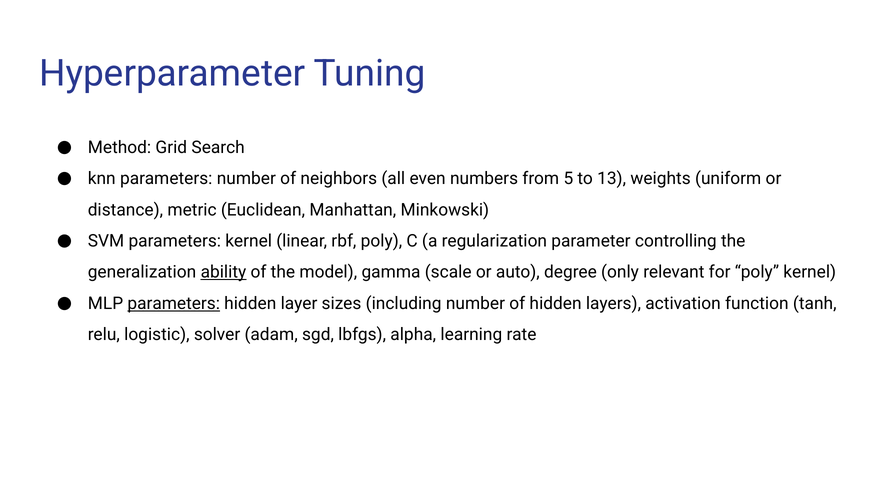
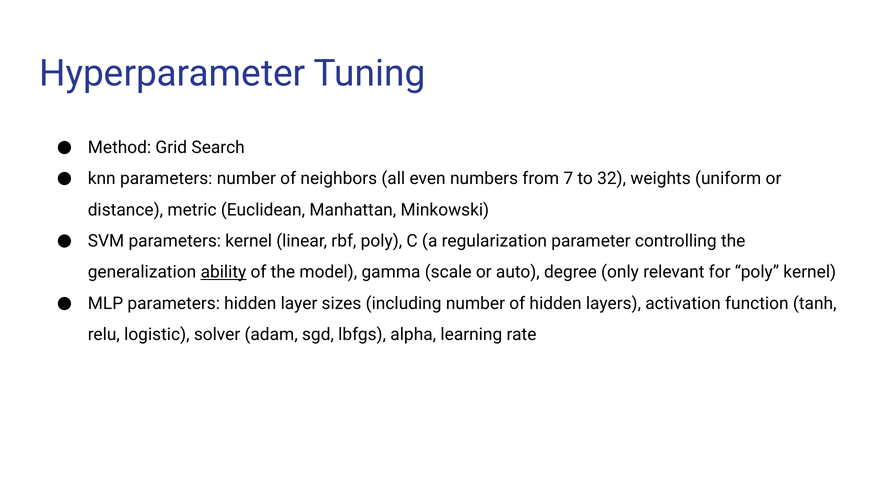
5: 5 -> 7 (568, 179)
13: 13 -> 32 (612, 179)
parameters underline: present -> none (174, 303)
